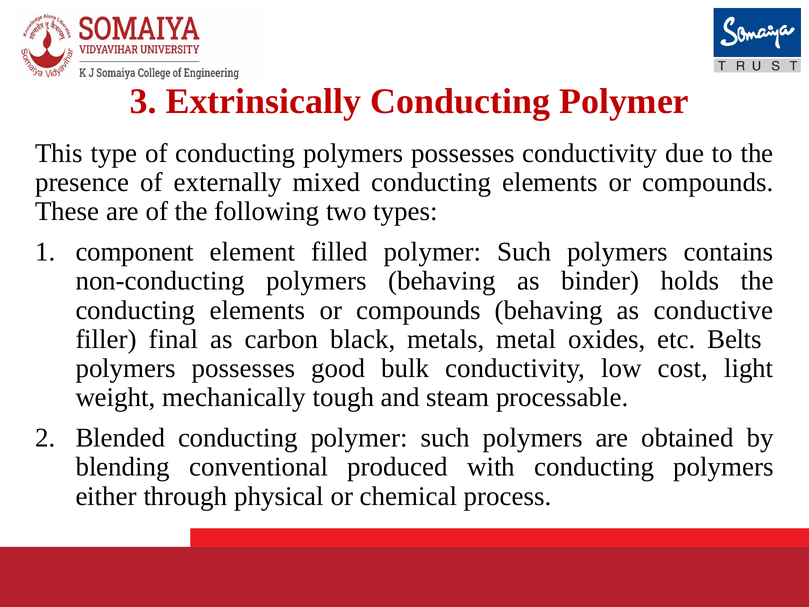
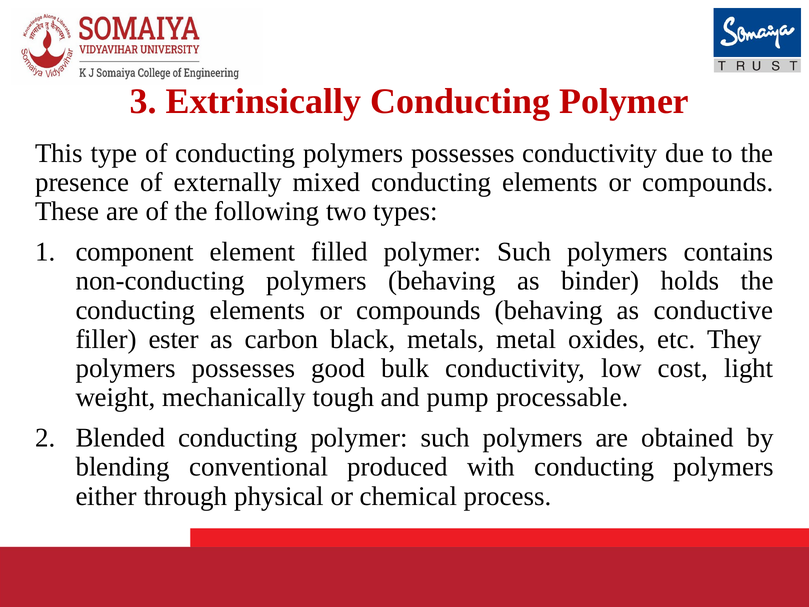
final: final -> ester (174, 339)
Belts: Belts -> They (734, 339)
steam: steam -> pump (458, 397)
